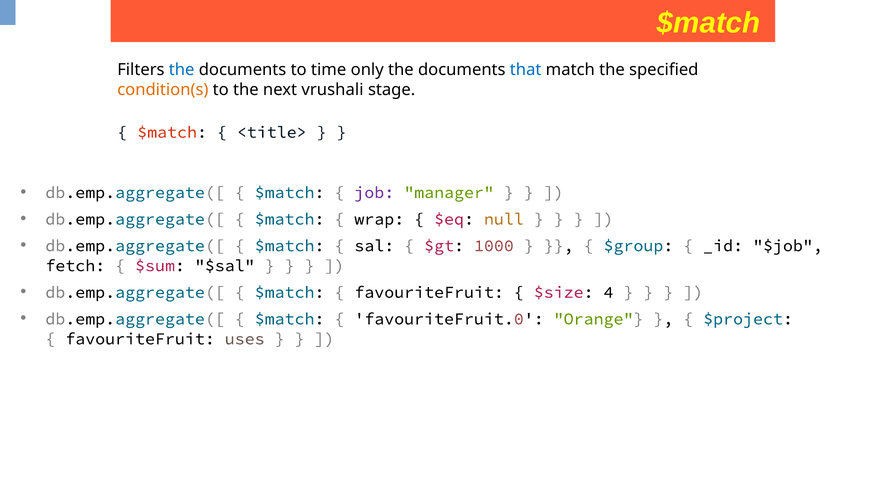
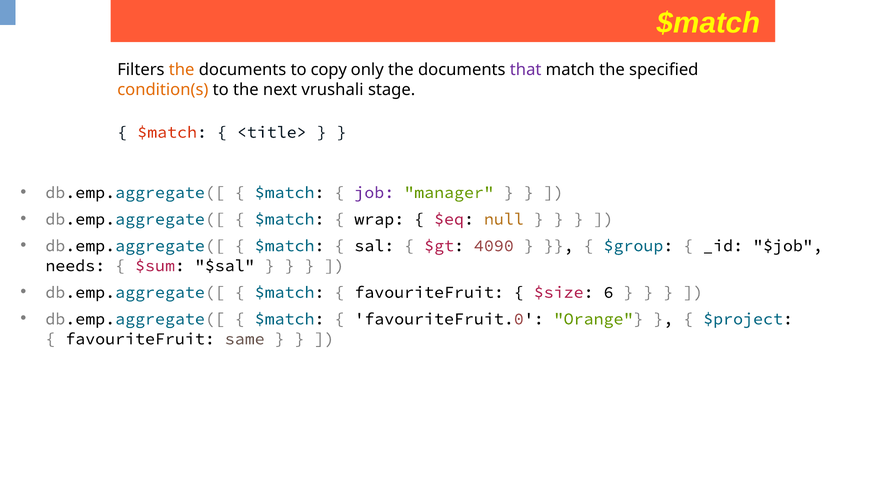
the colour: blue -> orange (182, 70)
time: time -> copy (329, 70)
that colour: blue -> purple (526, 70)
1000: 1000 -> 4090 (494, 245)
fetch: fetch -> needs (75, 265)
4: 4 -> 6 (609, 292)
uses: uses -> same (245, 338)
